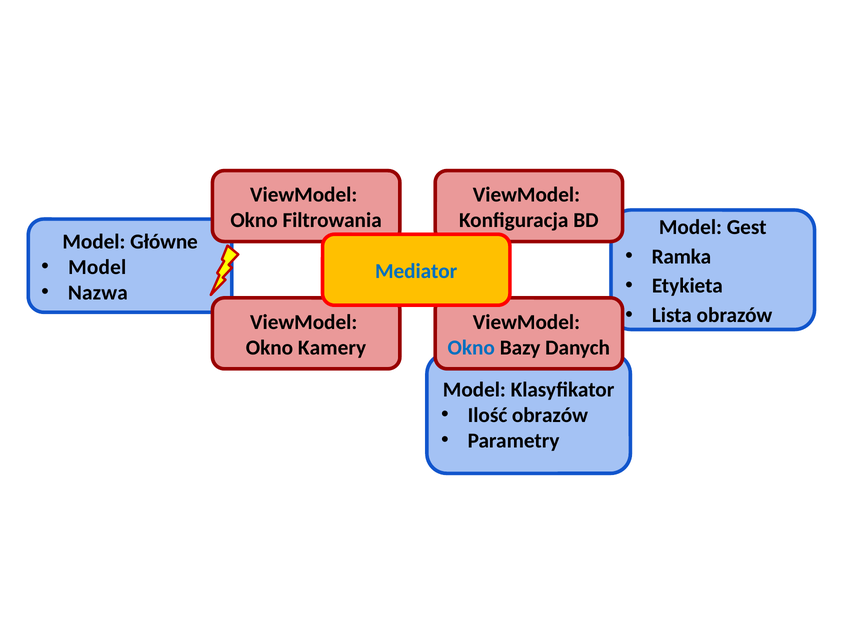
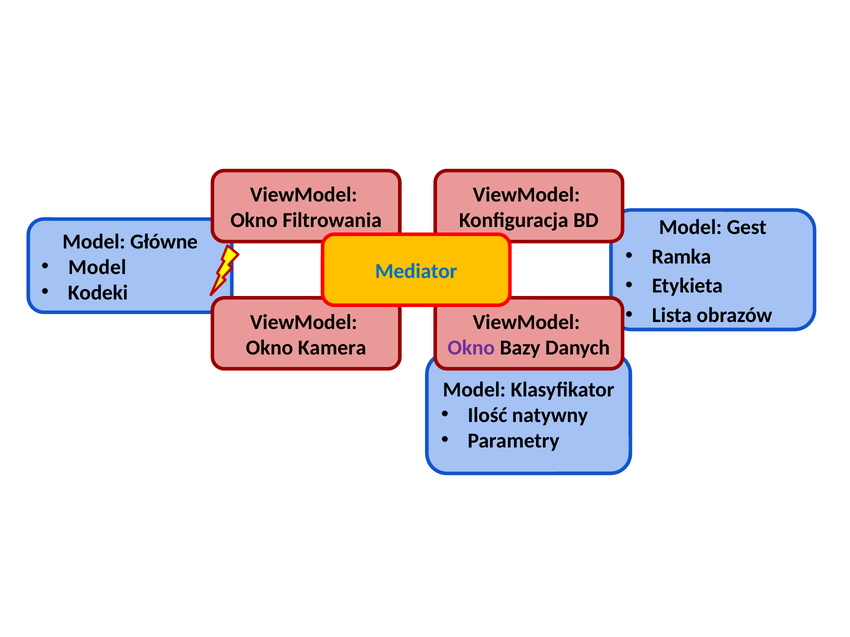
Nazwa: Nazwa -> Kodeki (98, 293)
Kamery: Kamery -> Kamera (332, 348)
Okno colour: blue -> purple (471, 348)
Ilość obrazów: obrazów -> natywny (550, 415)
